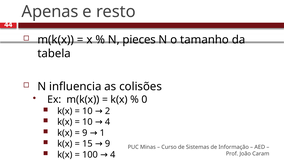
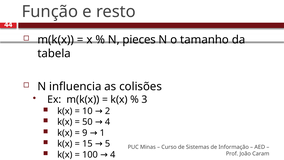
Apenas: Apenas -> Função (50, 12)
0: 0 -> 3 (144, 99)
10: 10 -> 50 (87, 122)
15 9: 9 -> 5 (108, 144)
